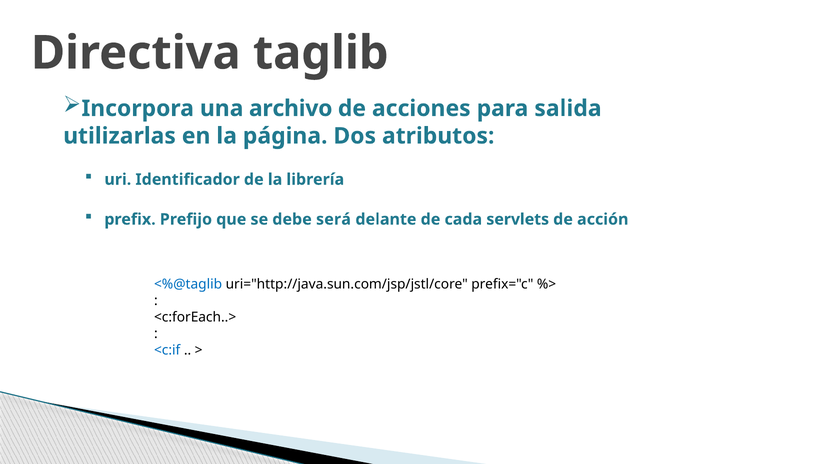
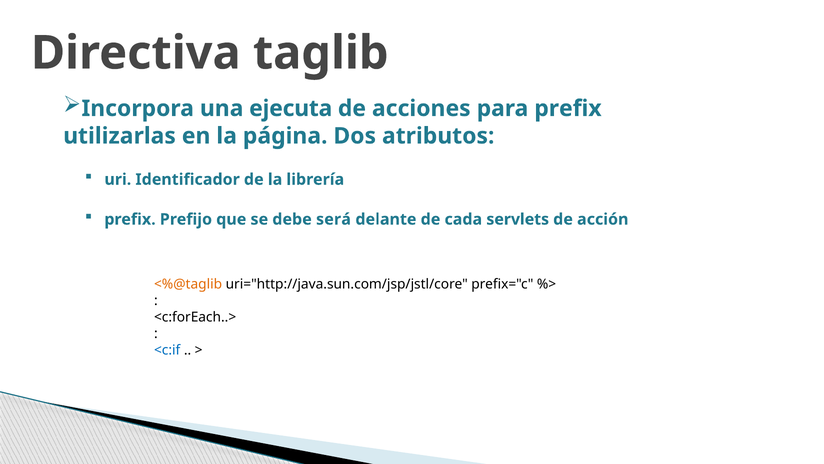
archivo: archivo -> ejecuta (291, 108)
para salida: salida -> prefix (568, 108)
<%@taglib colour: blue -> orange (188, 284)
